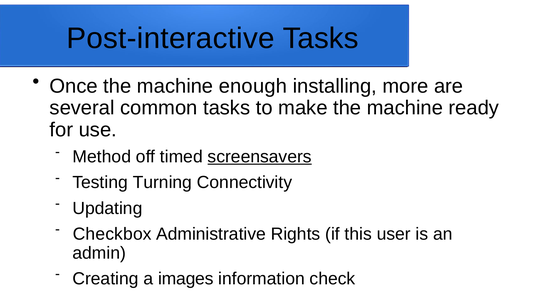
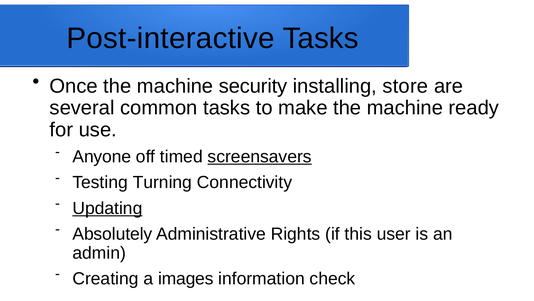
enough: enough -> security (253, 86)
more: more -> store (405, 86)
Method: Method -> Anyone (102, 156)
Updating underline: none -> present (107, 208)
Checkbox: Checkbox -> Absolutely (112, 234)
